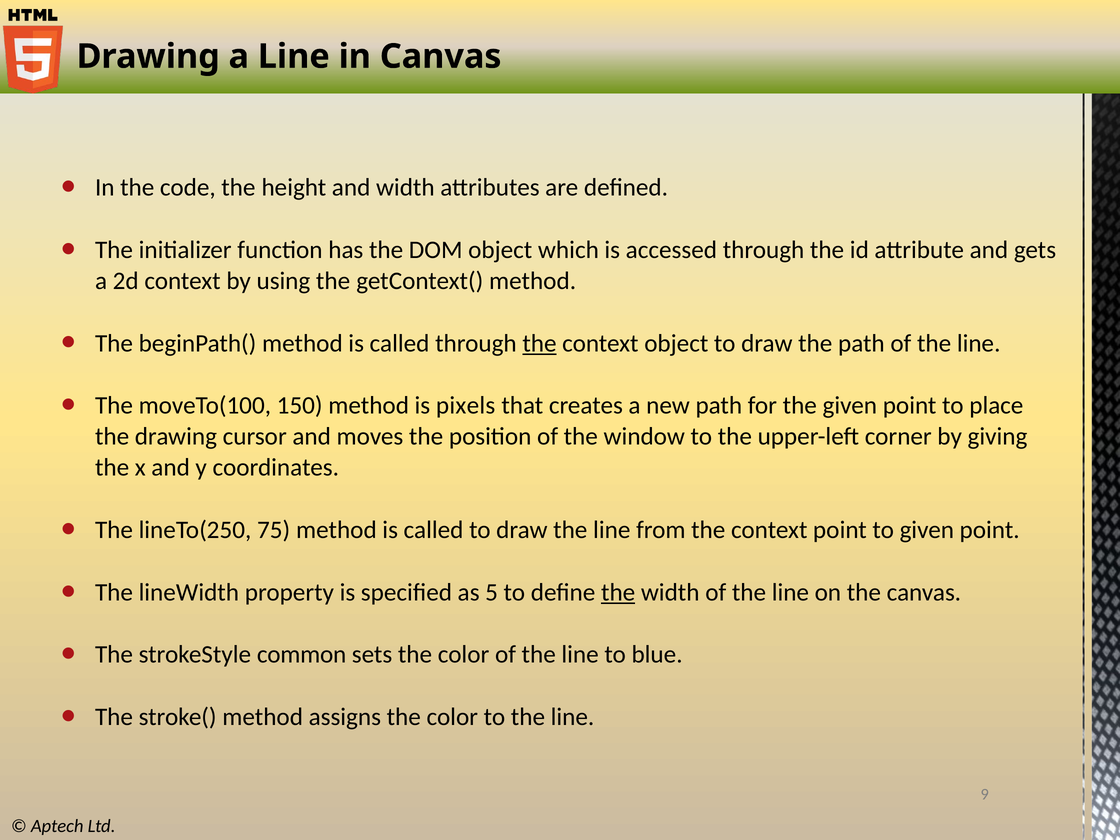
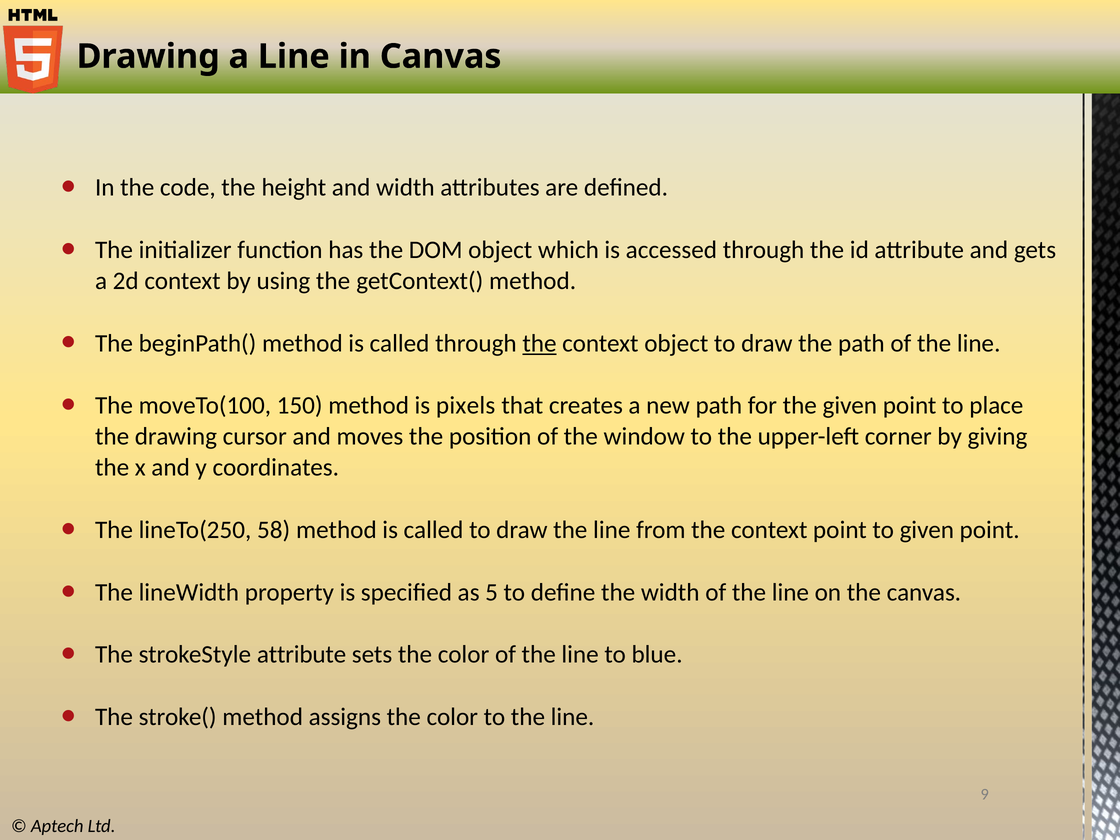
75: 75 -> 58 (274, 530)
the underline: present -> none (618, 592)
strokeStyle common: common -> attribute (302, 654)
